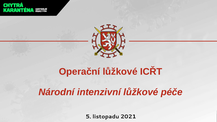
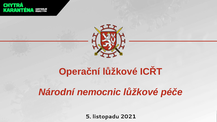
intenzivní: intenzivní -> nemocnic (99, 92)
